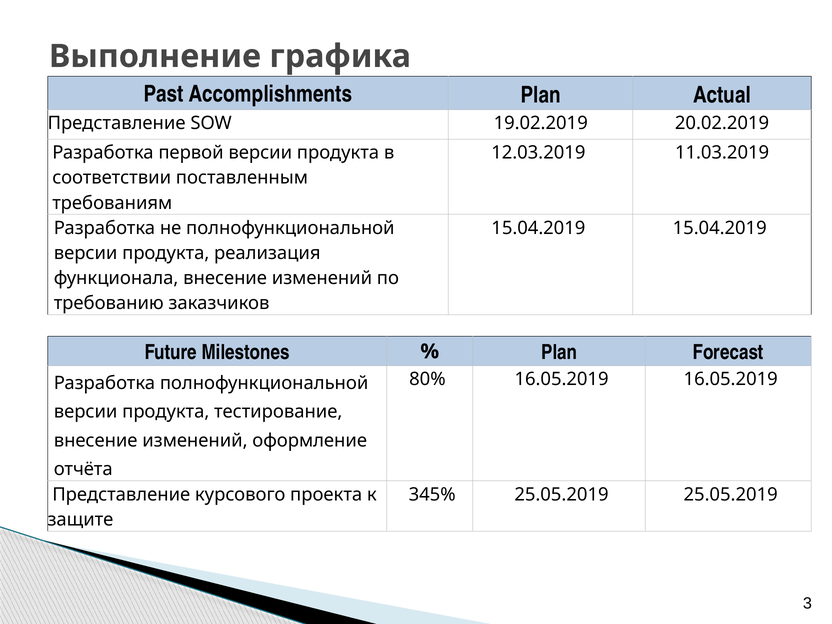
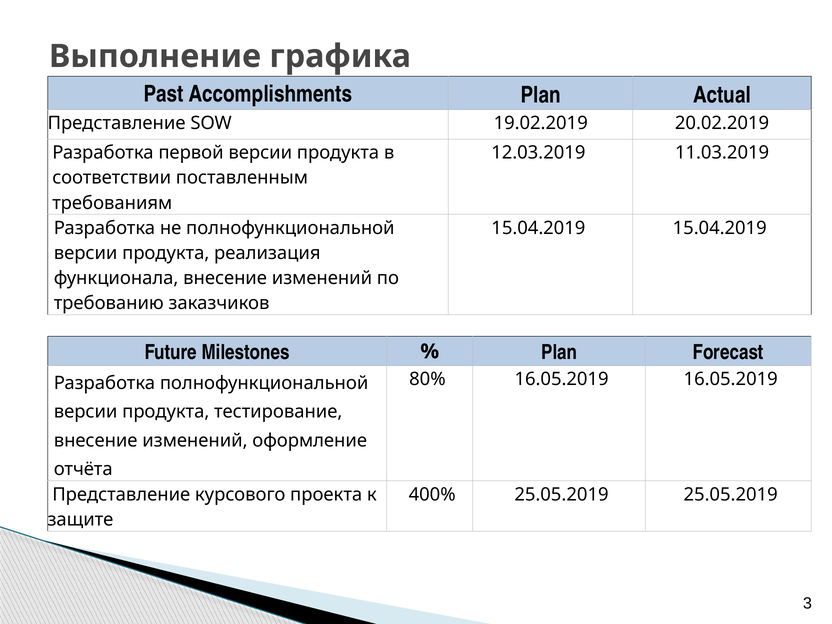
345%: 345% -> 400% (432, 495)
